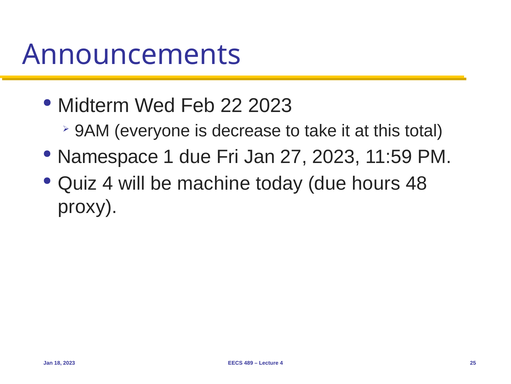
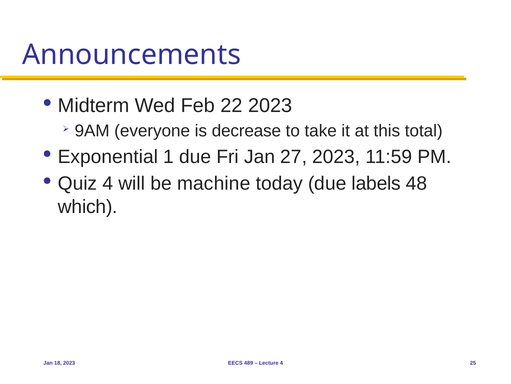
Namespace: Namespace -> Exponential (108, 156)
hours: hours -> labels (376, 183)
proxy: proxy -> which (88, 206)
